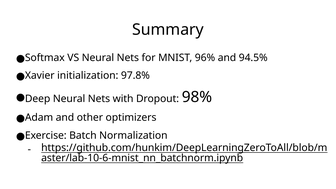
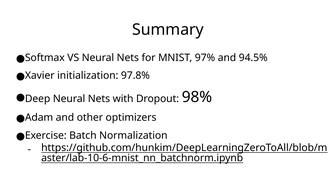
96%: 96% -> 97% (205, 58)
